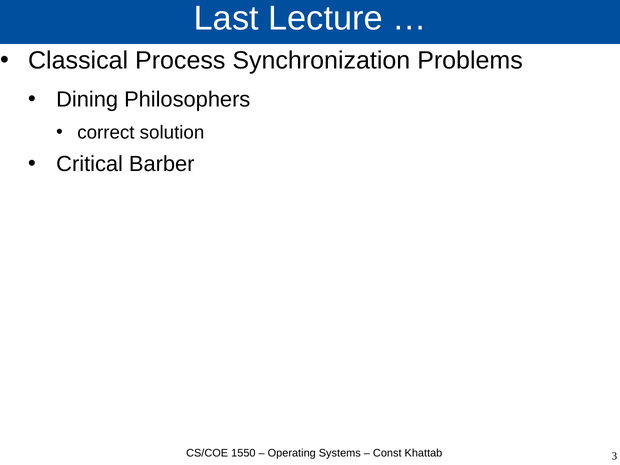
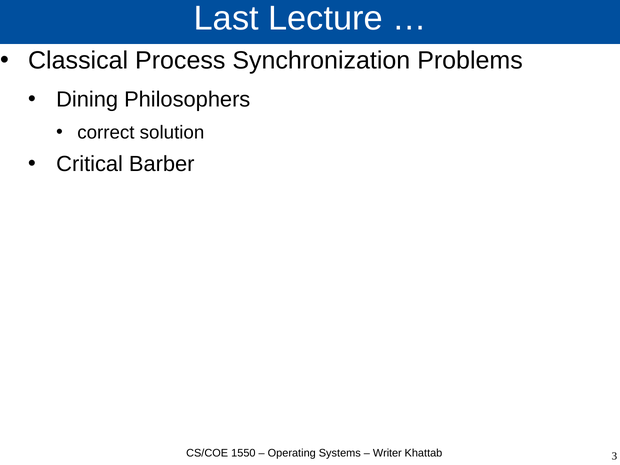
Const: Const -> Writer (387, 453)
